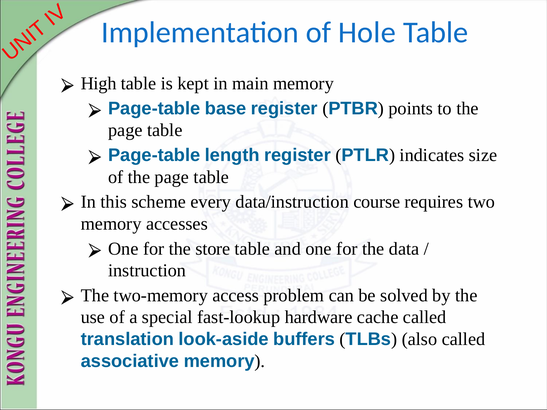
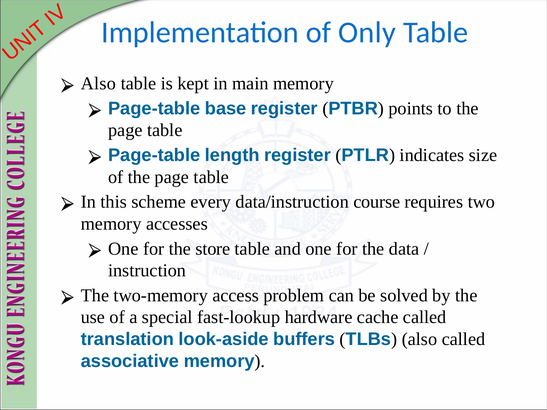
Hole: Hole -> Only (367, 32)
High: High -> Also (98, 84)
